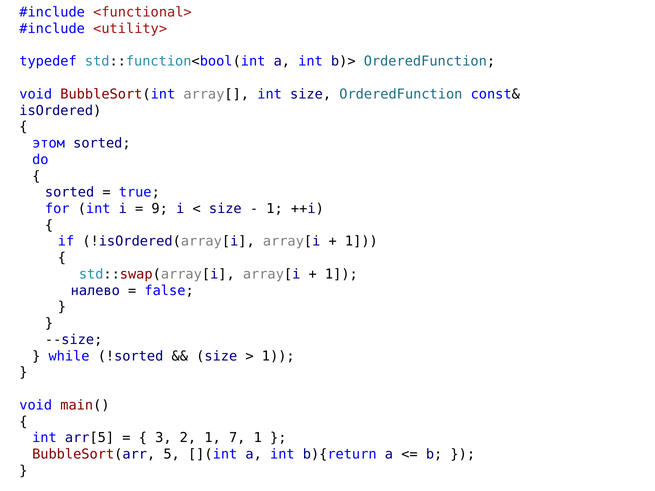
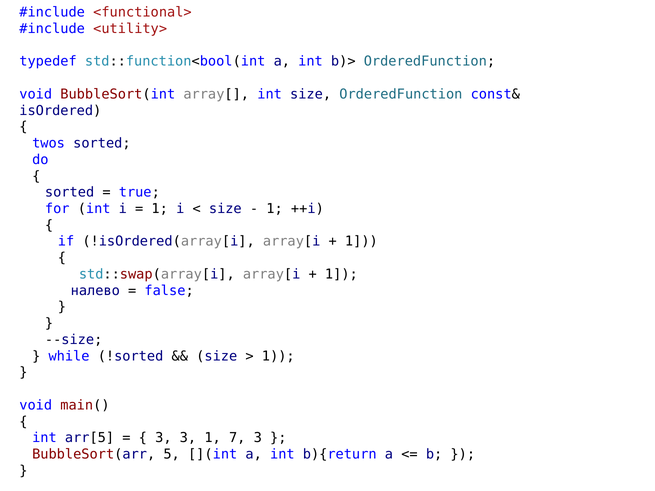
этом: этом -> twos (49, 143)
9: 9 -> 1 (160, 209)
3 2: 2 -> 3 (188, 438)
7 1: 1 -> 3 (258, 438)
